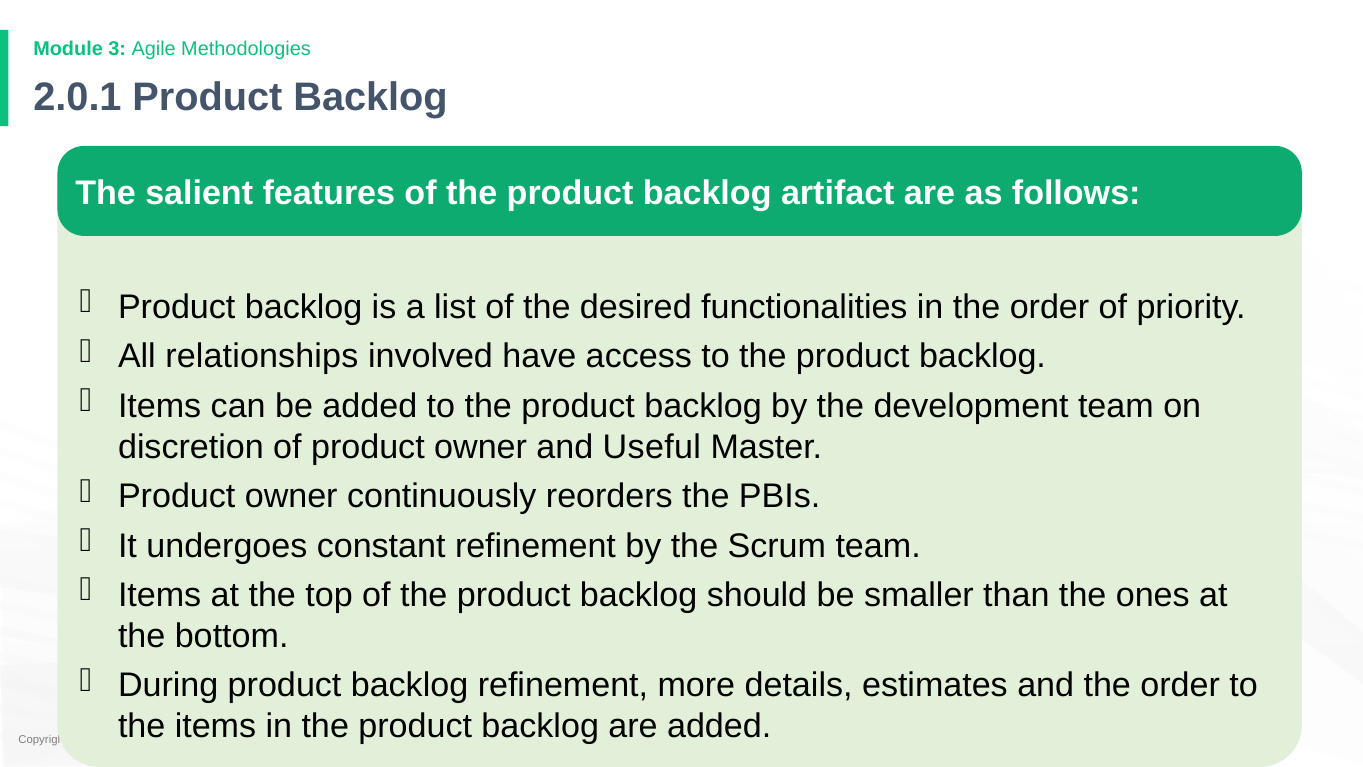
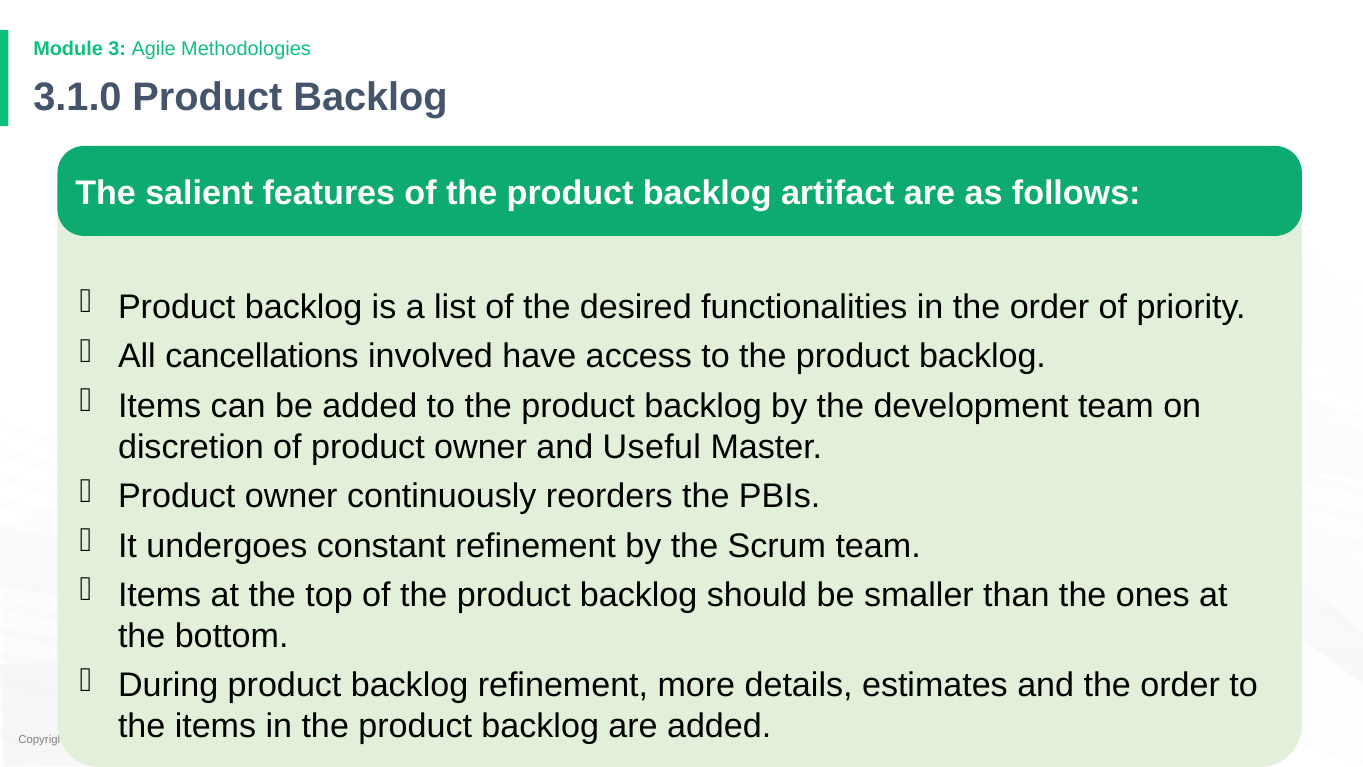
2.0.1: 2.0.1 -> 3.1.0 (78, 97)
relationships: relationships -> cancellations (262, 356)
